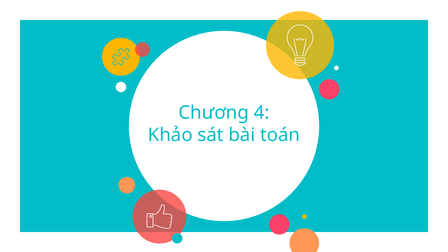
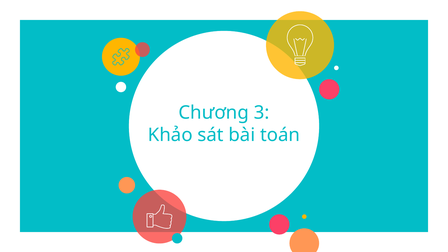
4: 4 -> 3 (262, 113)
